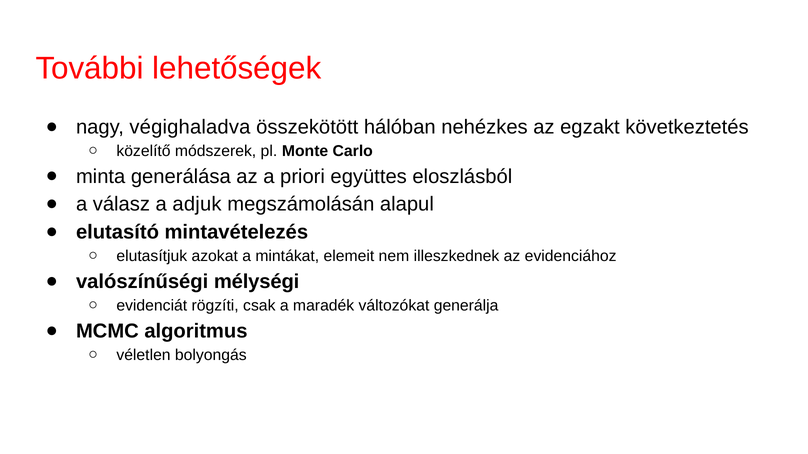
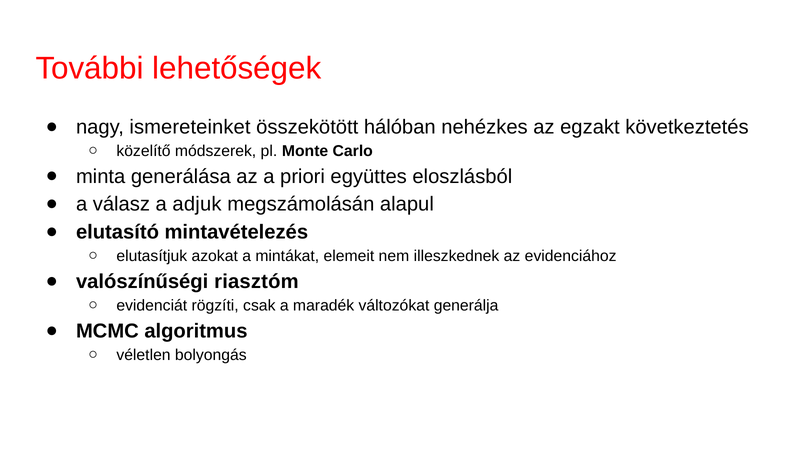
végighaladva: végighaladva -> ismereteinket (190, 127)
mélységi: mélységi -> riasztóm (256, 282)
